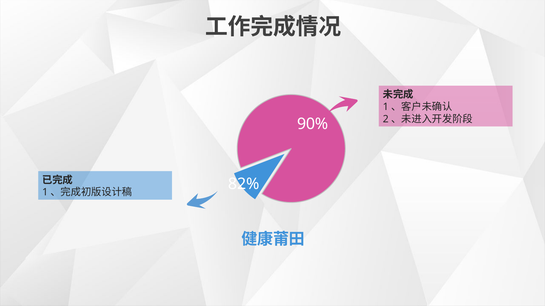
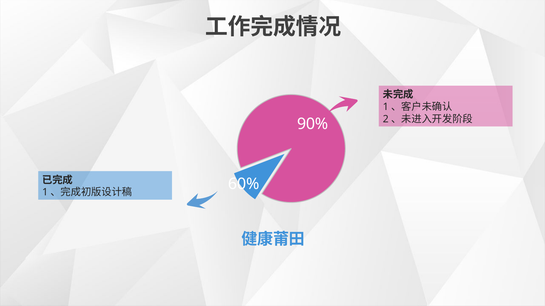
82%: 82% -> 60% (244, 184)
